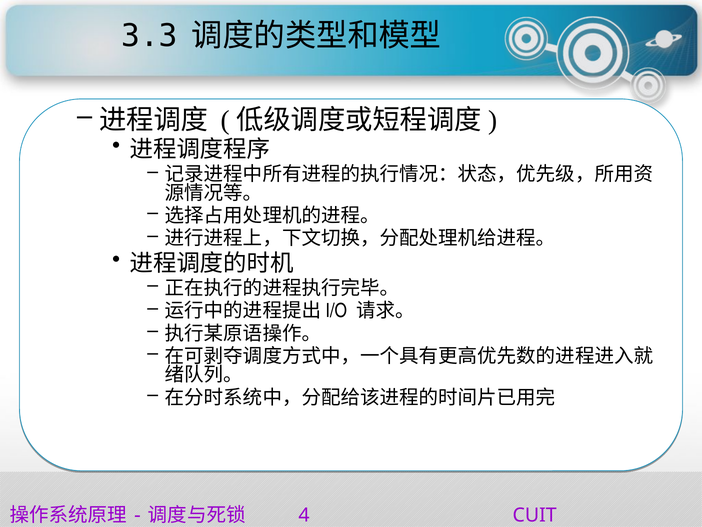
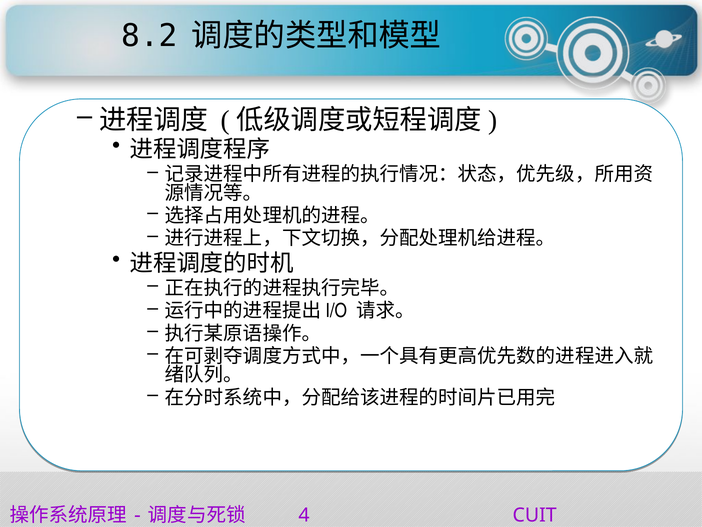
3.3: 3.3 -> 8.2 (149, 36)
